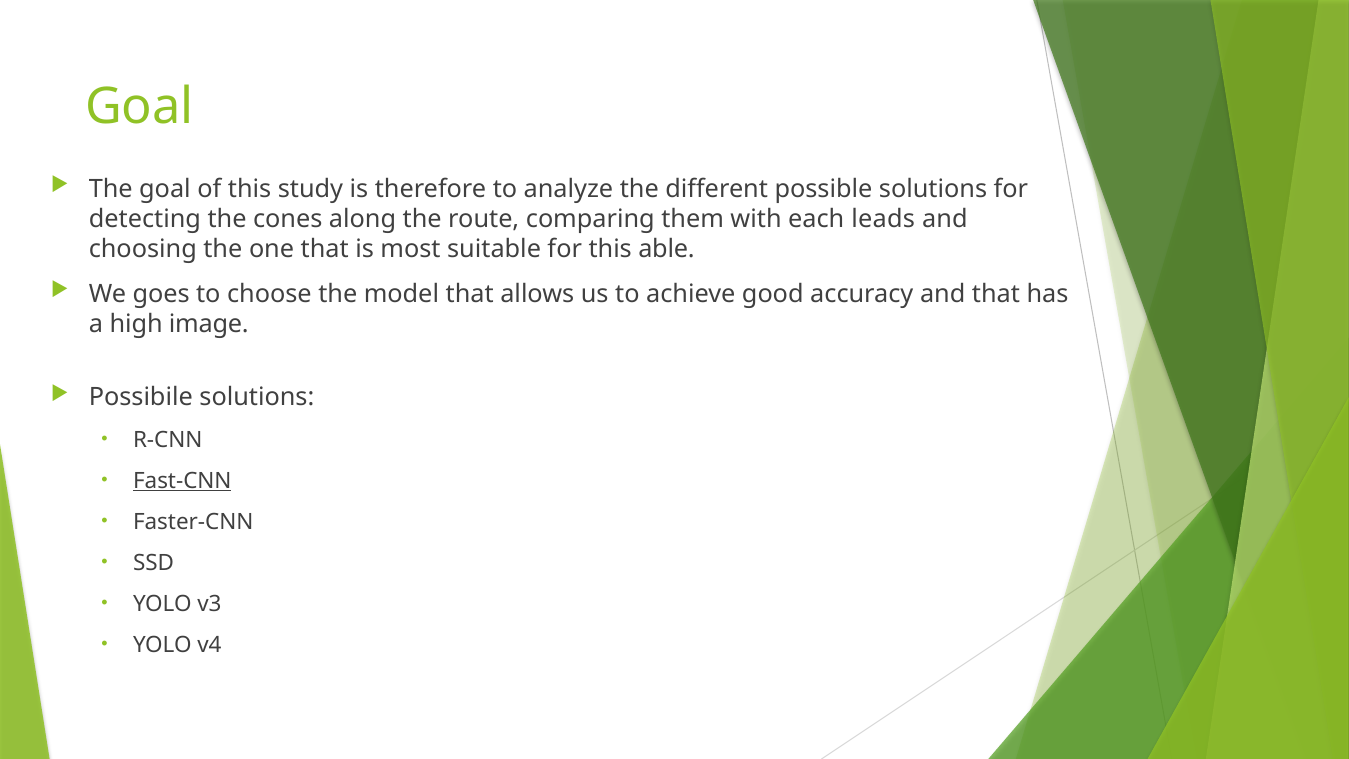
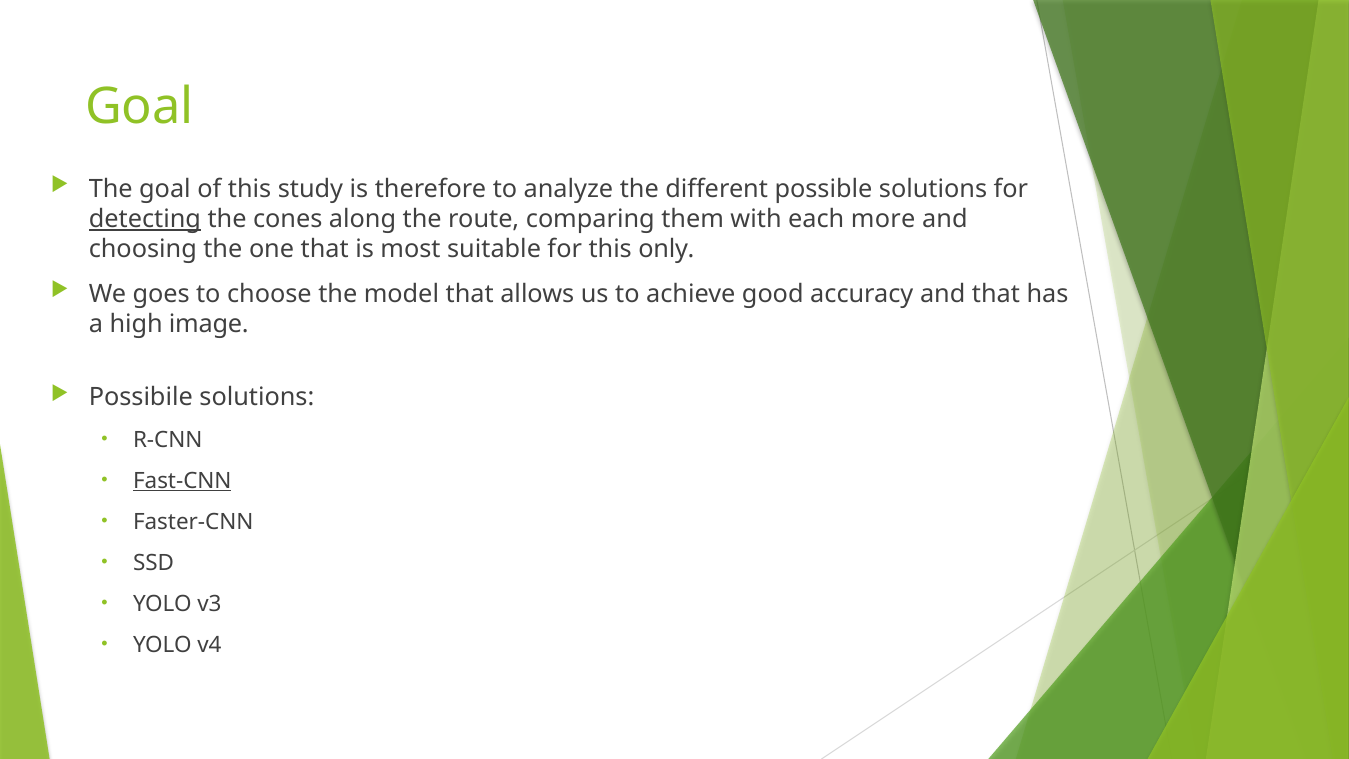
detecting underline: none -> present (145, 219)
leads: leads -> more (883, 219)
able: able -> only (666, 249)
